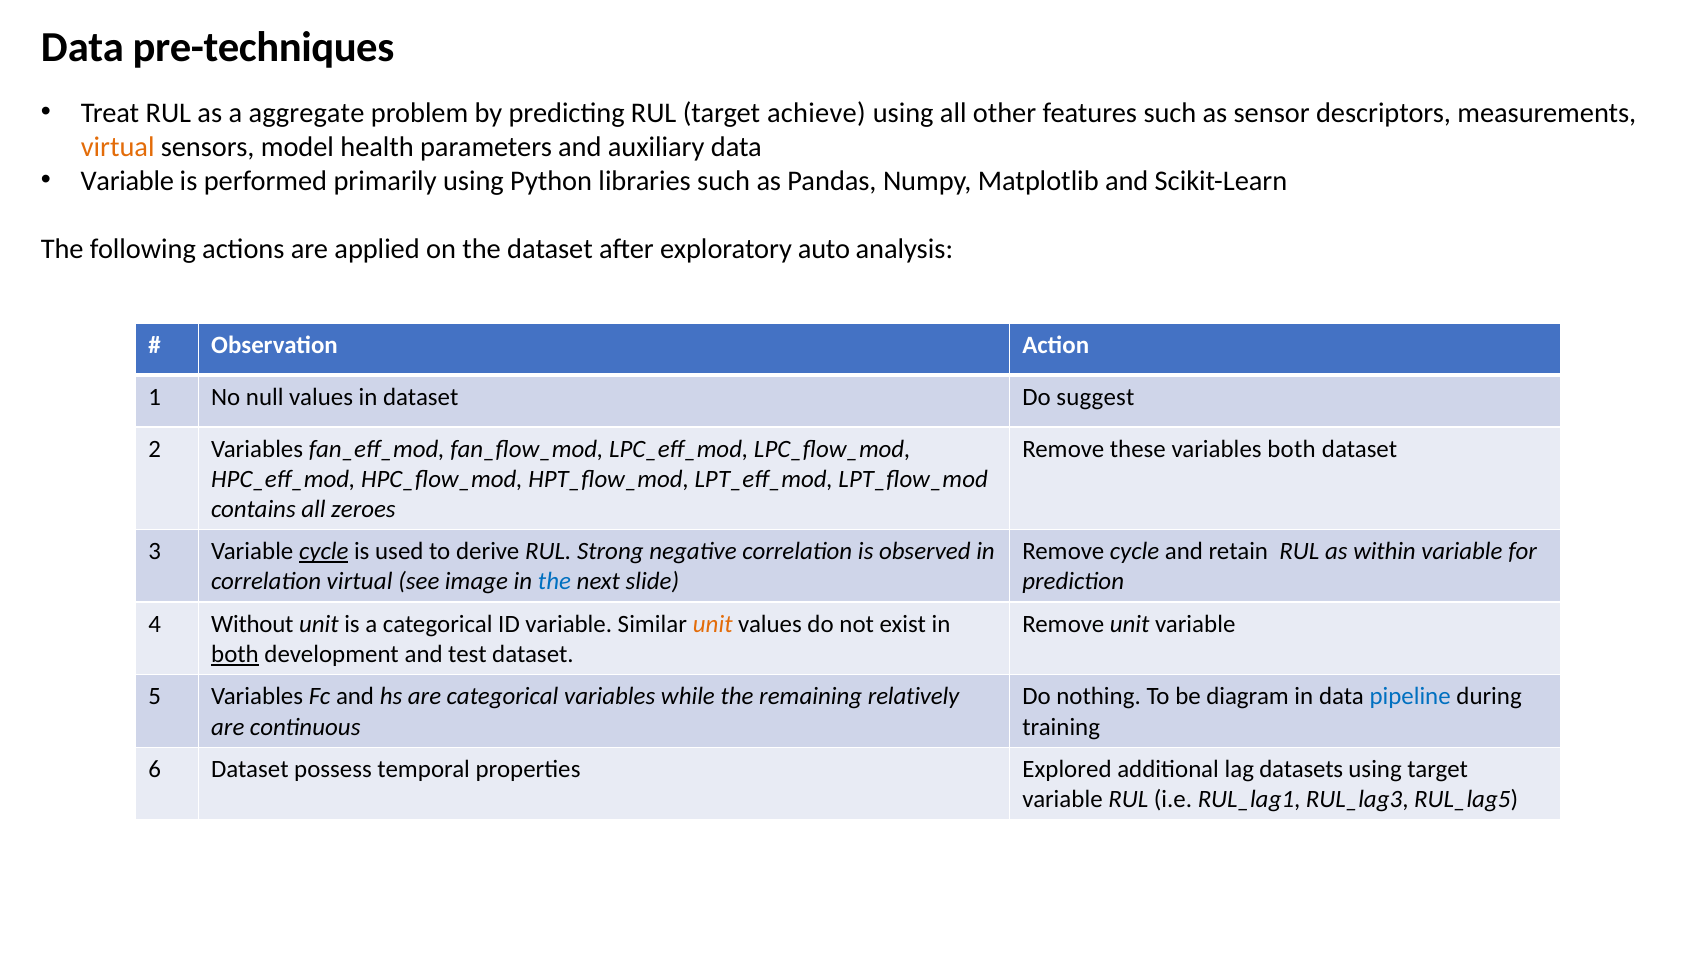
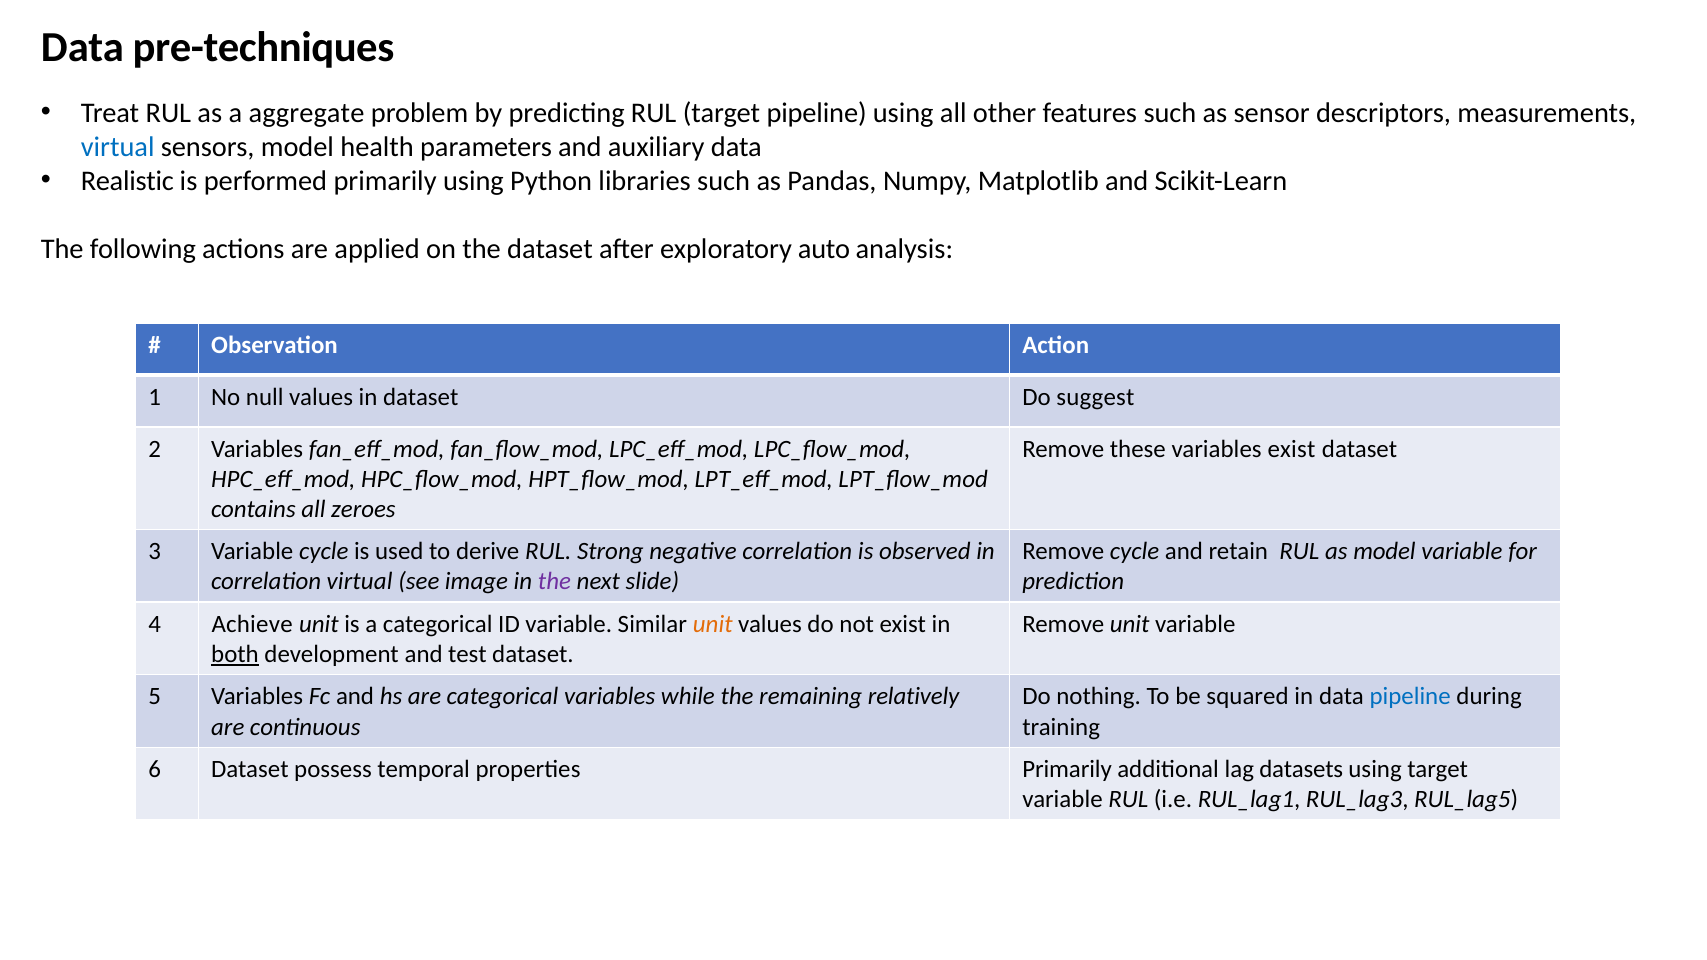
target achieve: achieve -> pipeline (817, 113)
virtual colour: orange -> blue (118, 147)
Variable: Variable -> Realistic (127, 181)
variables both: both -> exist (1292, 449)
cycle underline: present -> none (324, 551)
as within: within -> model (1384, 551)
the colour: blue -> purple (554, 582)
Without: Without -> Achieve (252, 624)
diagram: diagram -> squared (1248, 697)
properties Explored: Explored -> Primarily (1067, 769)
